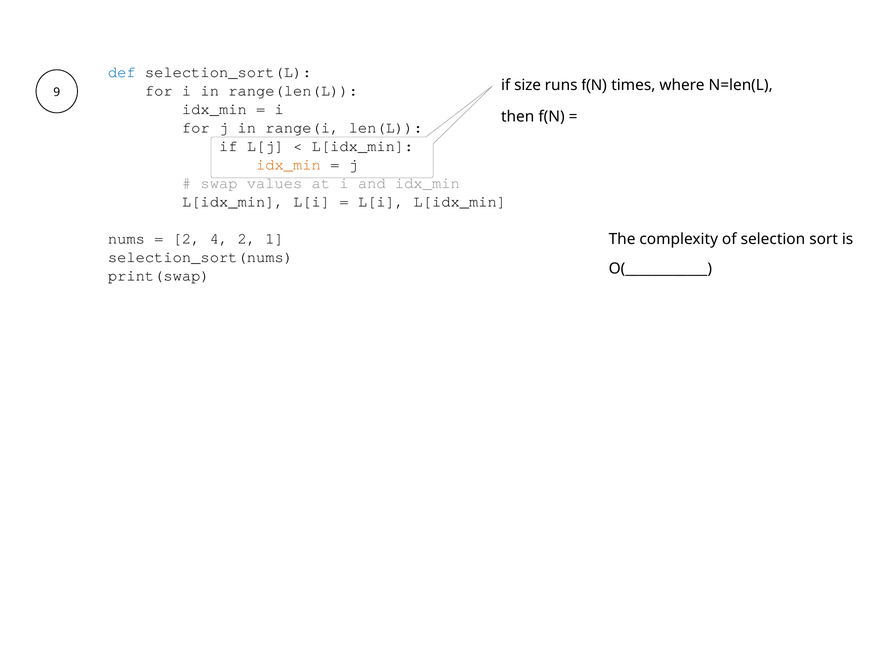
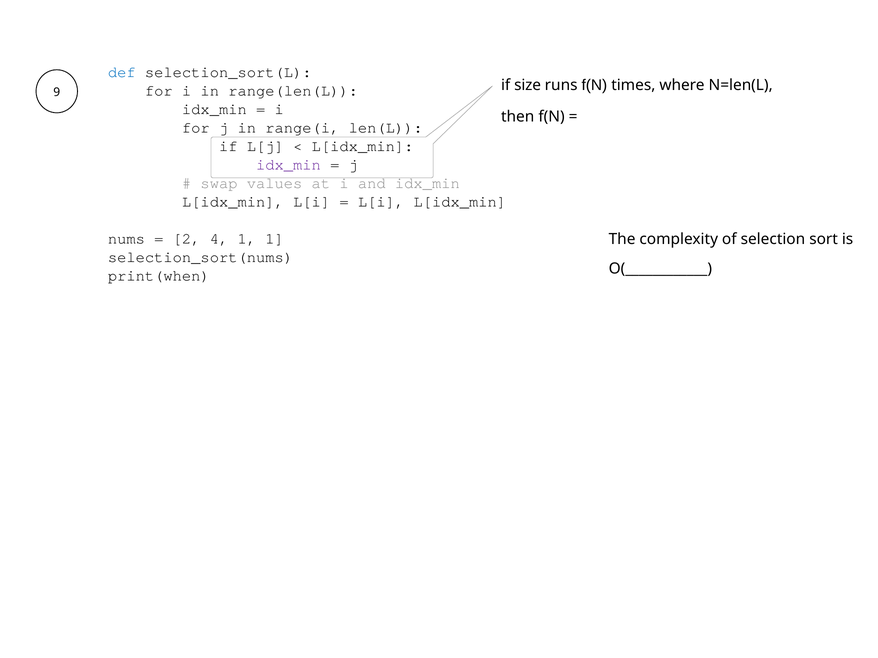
idx_min colour: orange -> purple (288, 165)
4 2: 2 -> 1 (247, 239)
print(swap: print(swap -> print(when (159, 276)
